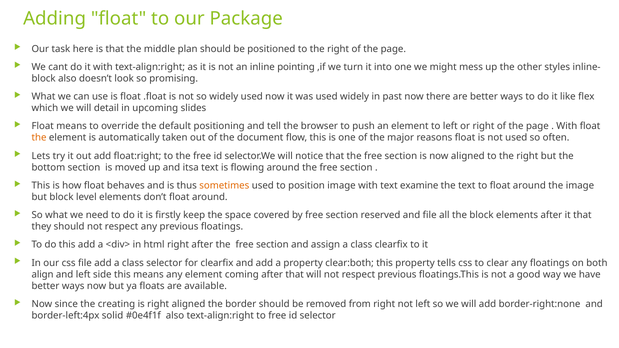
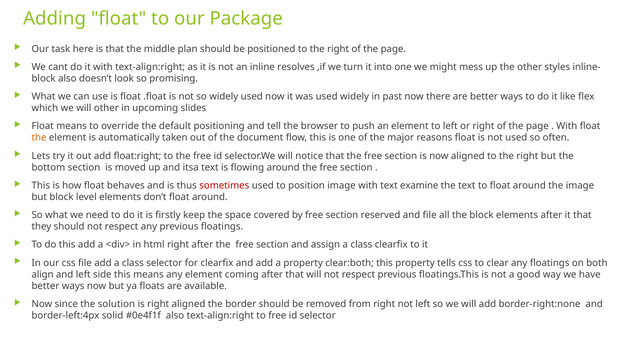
pointing: pointing -> resolves (296, 67)
will detail: detail -> other (106, 108)
sometimes colour: orange -> red (224, 186)
creating: creating -> solution (116, 304)
